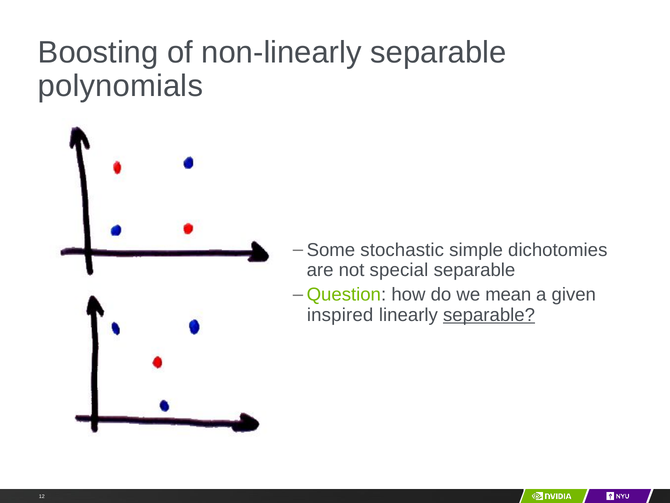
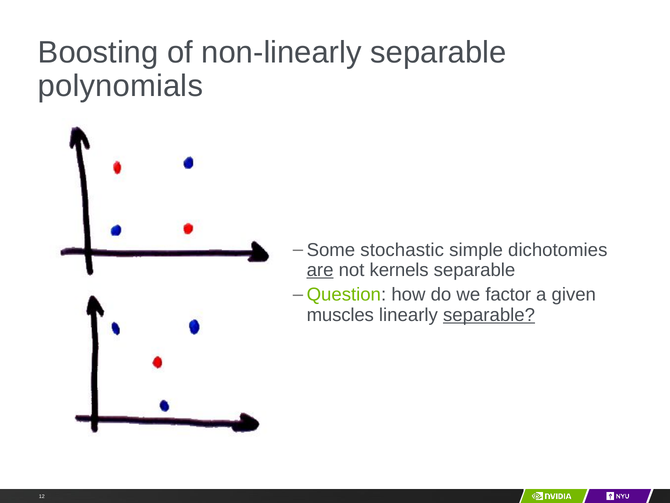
are underline: none -> present (320, 270)
special: special -> kernels (399, 270)
mean: mean -> factor (508, 295)
inspired: inspired -> muscles (340, 315)
